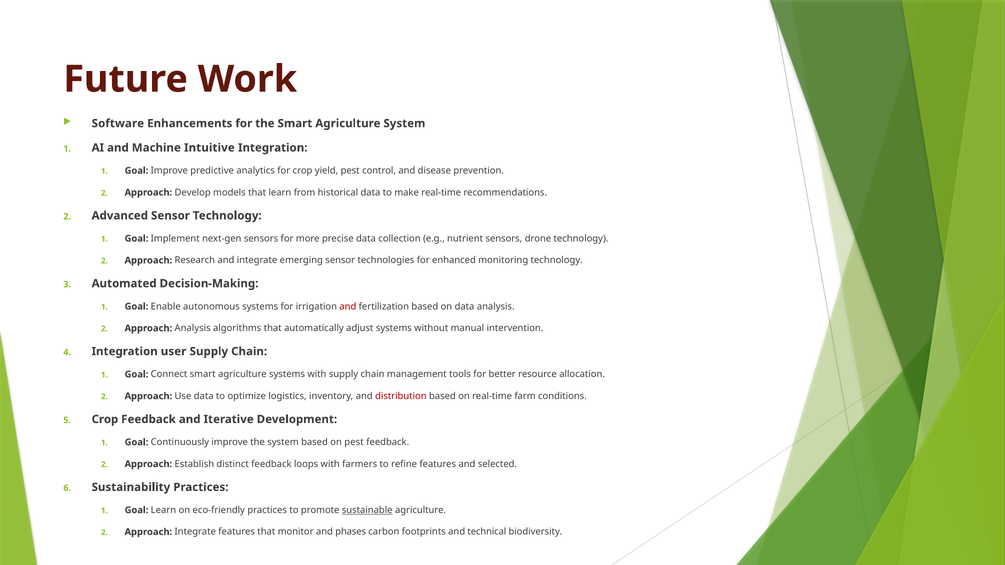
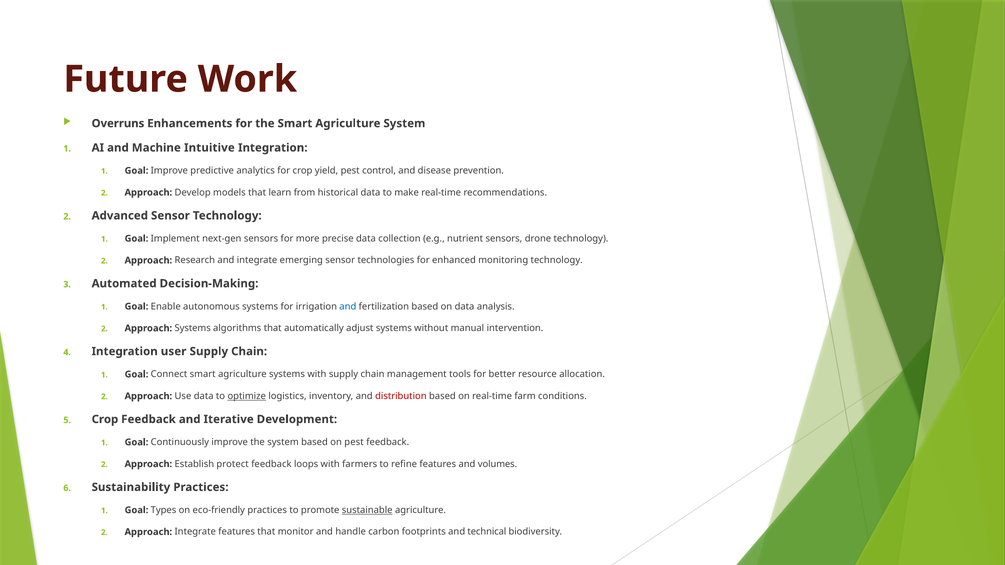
Software: Software -> Overruns (118, 124)
and colour: red -> blue (348, 307)
Approach Analysis: Analysis -> Systems (193, 328)
optimize underline: none -> present (247, 396)
distinct: distinct -> protect (233, 464)
selected: selected -> volumes (498, 464)
Goal Learn: Learn -> Types (163, 510)
phases: phases -> handle (351, 532)
